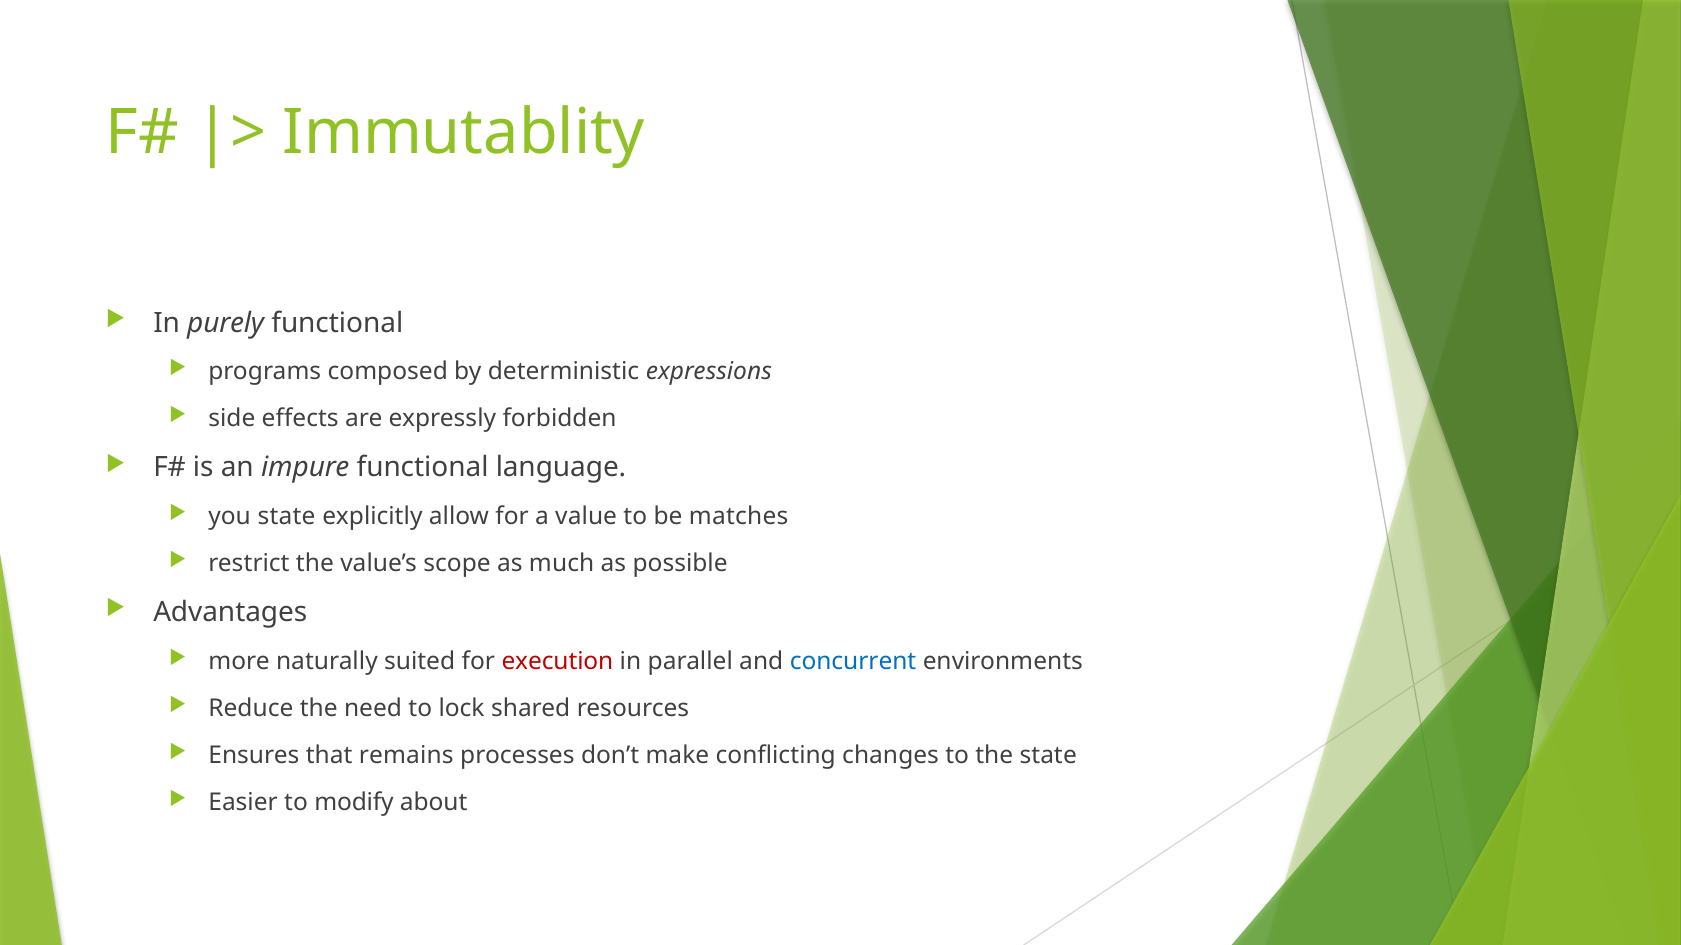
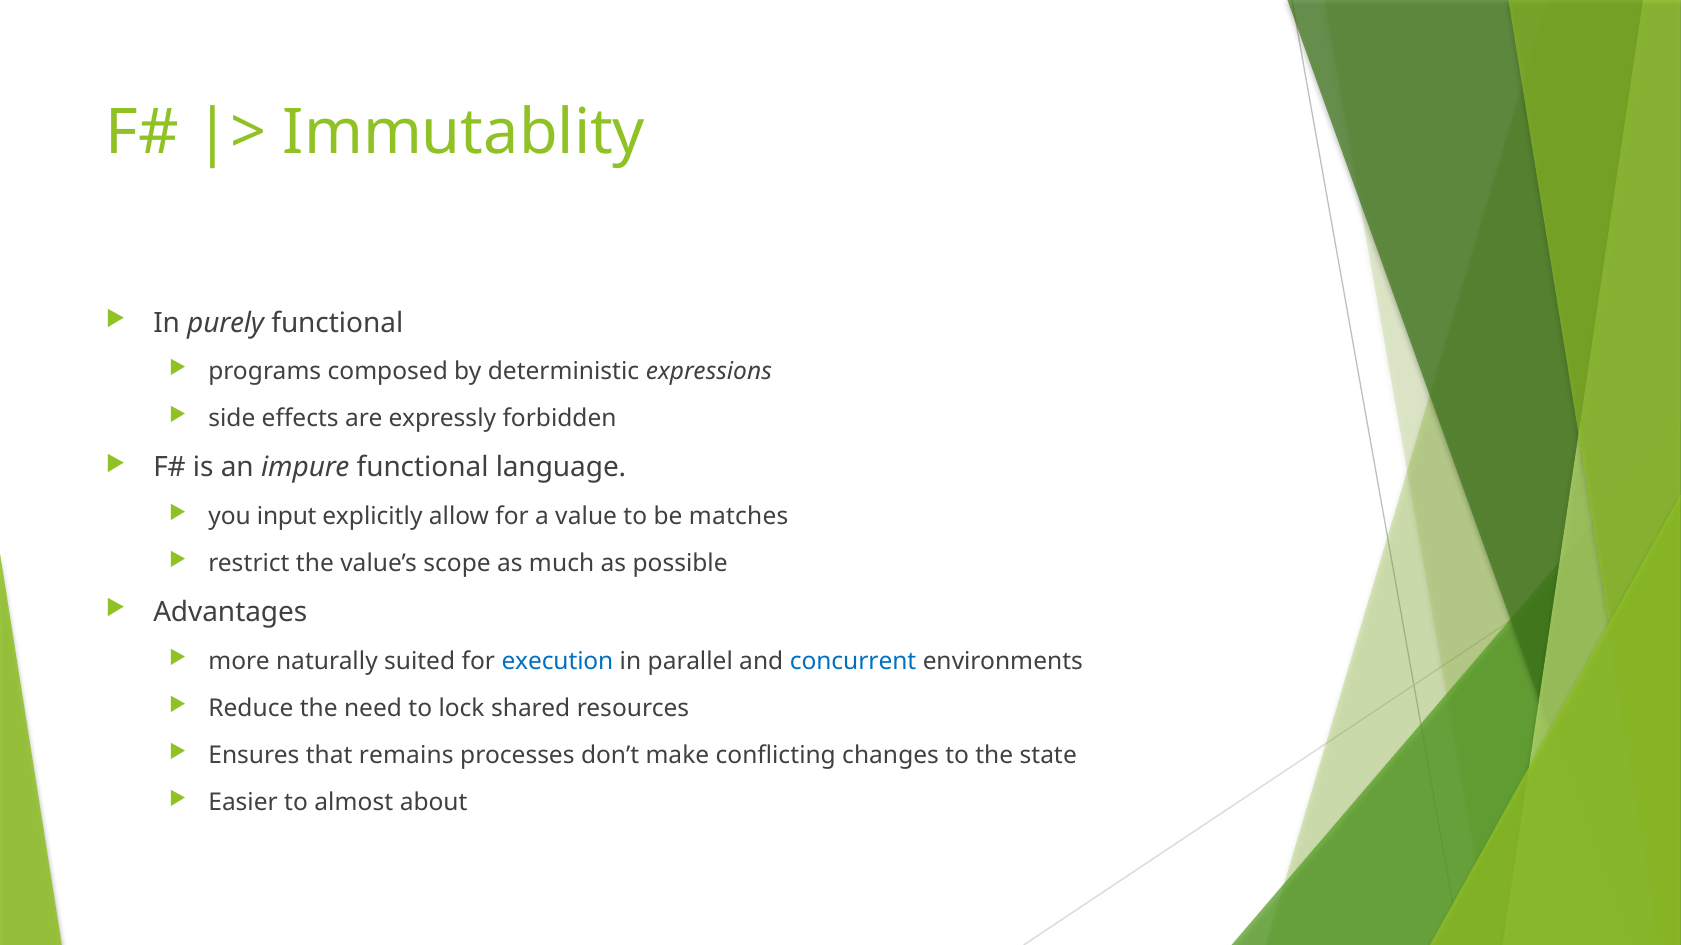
you state: state -> input (287, 517)
execution colour: red -> blue (557, 662)
modify: modify -> almost (354, 803)
